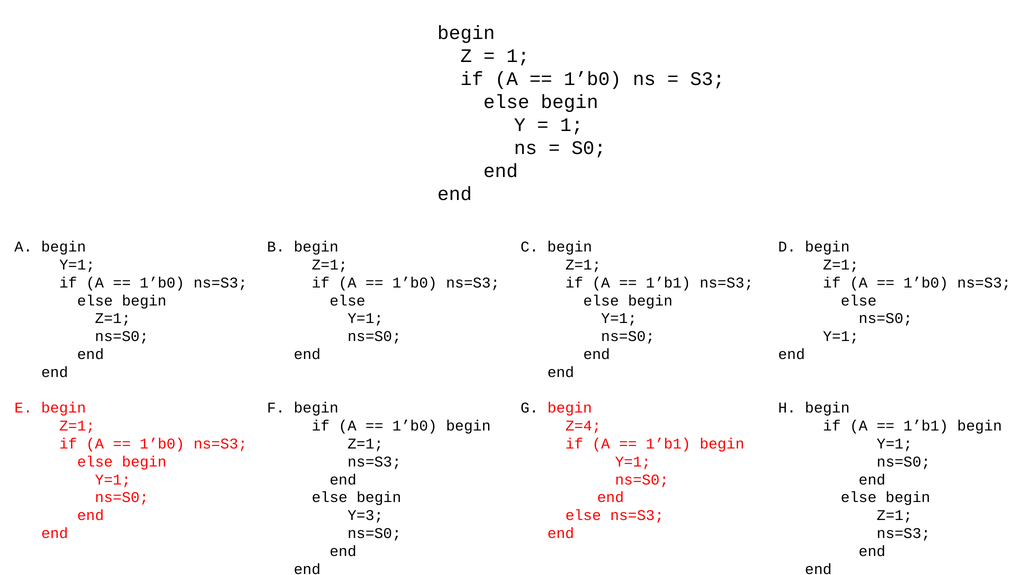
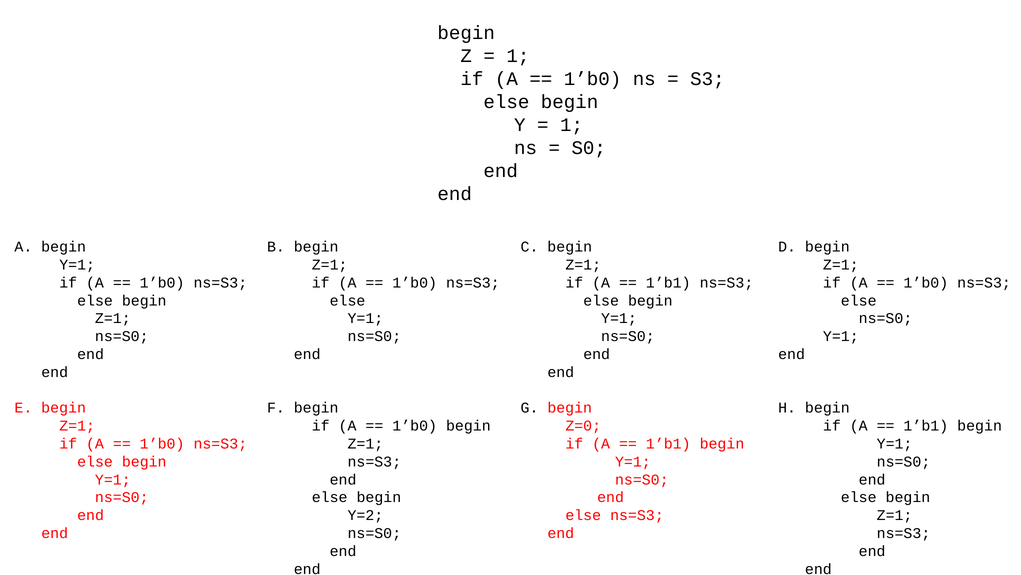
Z=4: Z=4 -> Z=0 (583, 425)
Y=3: Y=3 -> Y=2 (365, 515)
